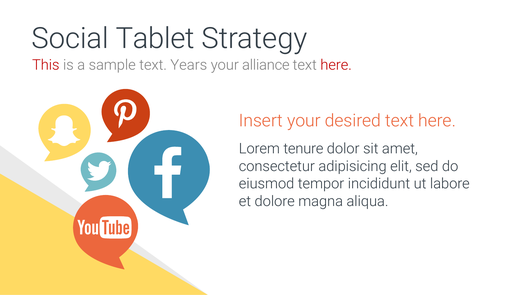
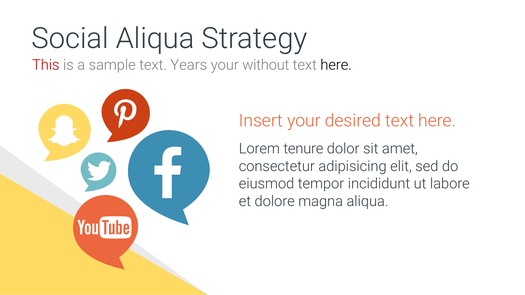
Social Tablet: Tablet -> Aliqua (155, 38)
alliance: alliance -> without (266, 65)
here colour: red -> black (336, 65)
